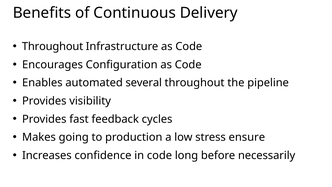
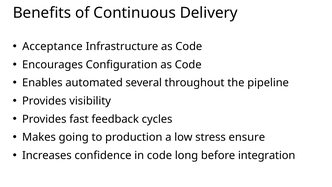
Throughout: Throughout -> Acceptance (52, 46)
necessarily: necessarily -> integration (267, 155)
